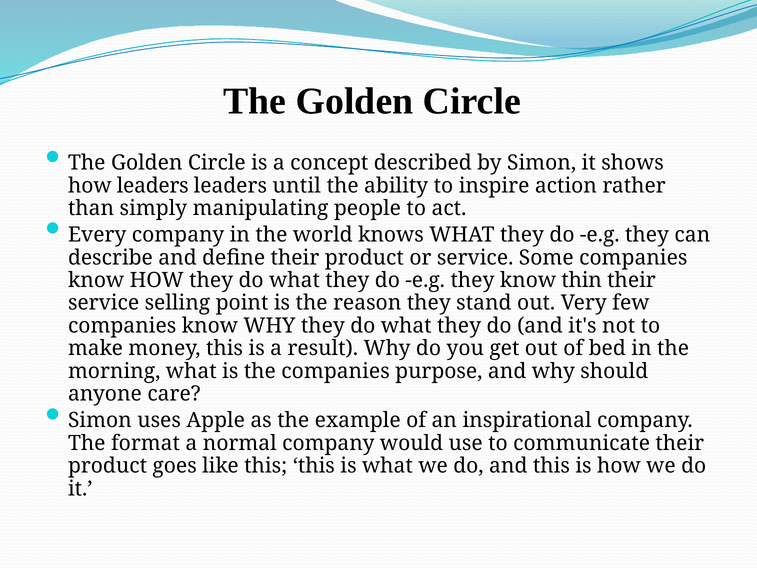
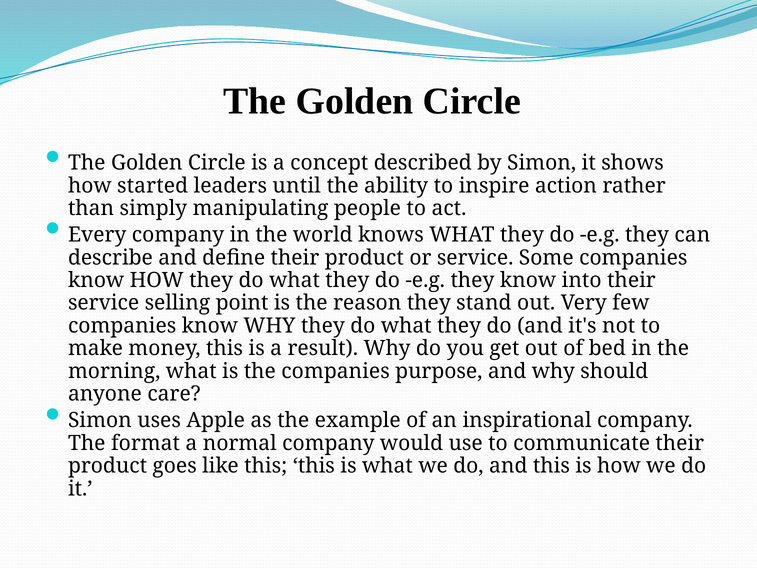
how leaders: leaders -> started (153, 186)
thin: thin -> into (582, 280)
